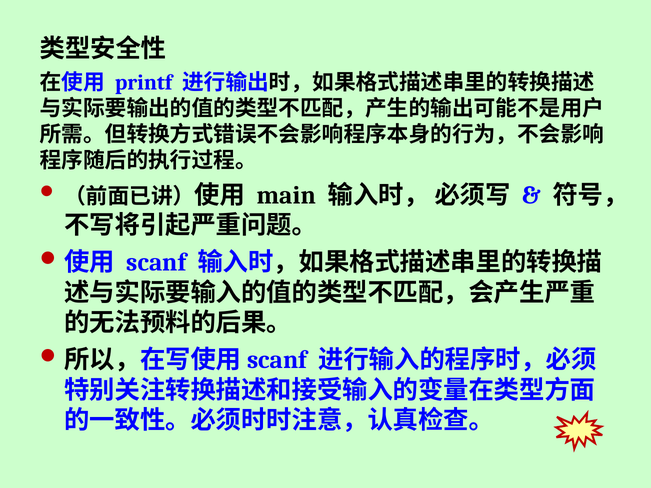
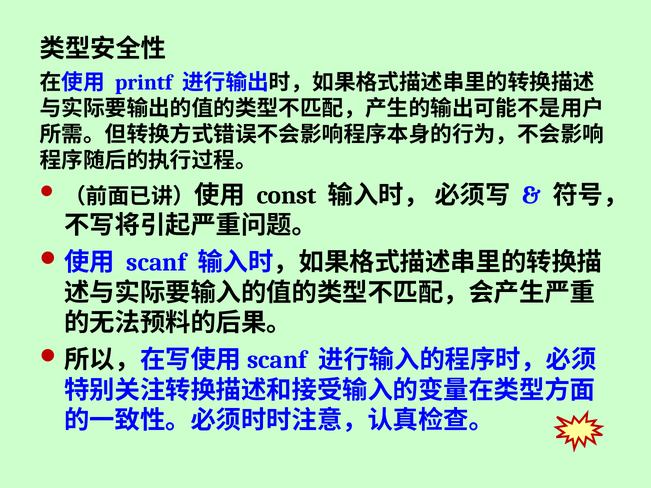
main: main -> const (287, 195)
